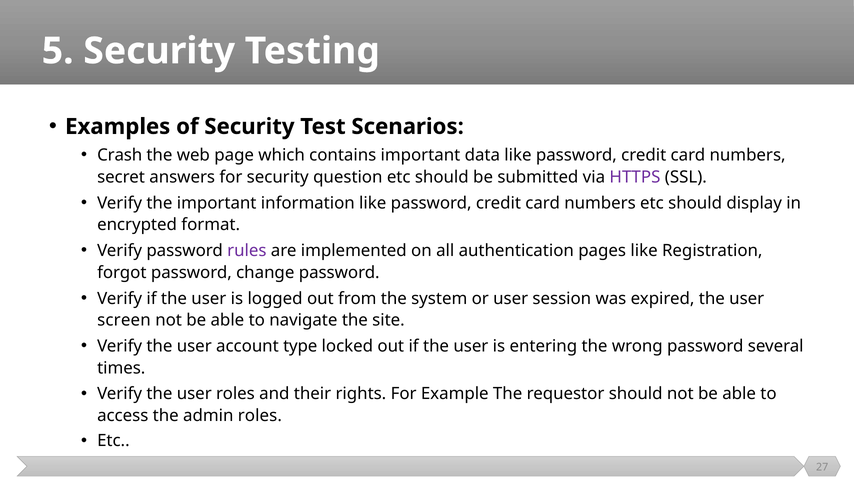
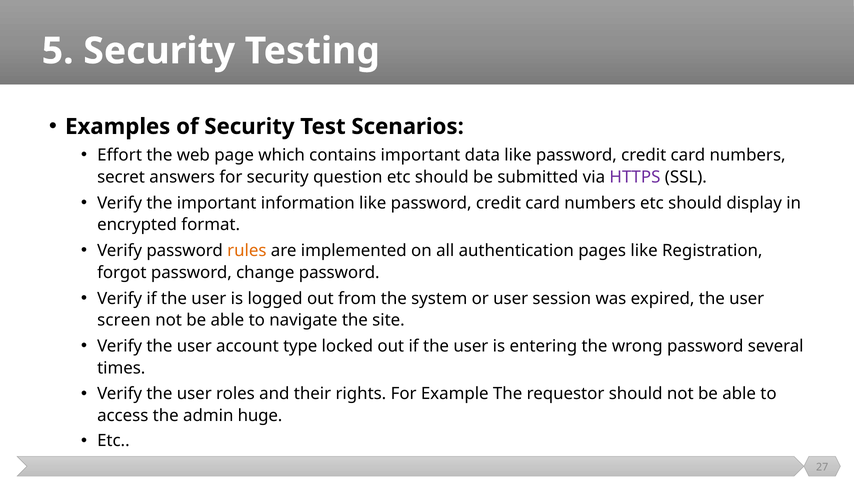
Crash: Crash -> Effort (120, 155)
rules colour: purple -> orange (247, 251)
admin roles: roles -> huge (260, 416)
